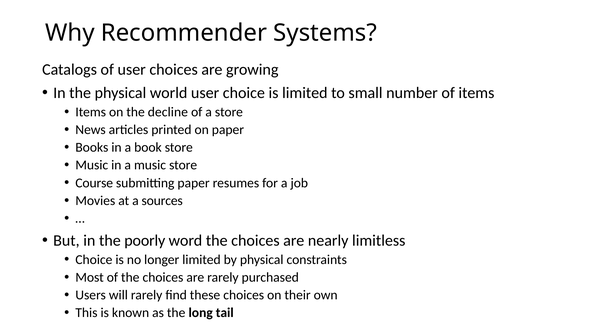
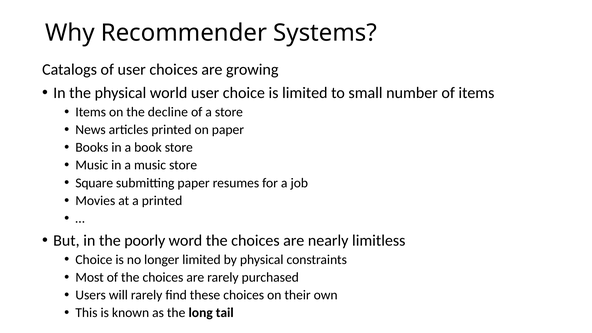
Course: Course -> Square (94, 183)
a sources: sources -> printed (162, 201)
